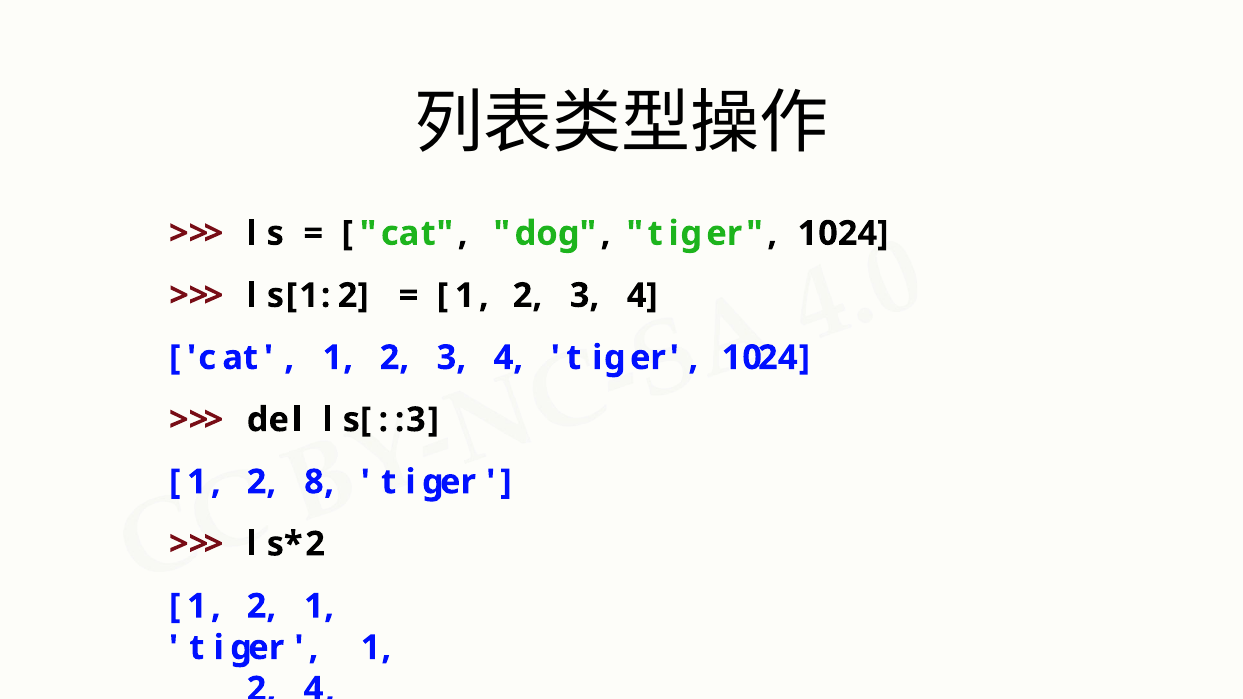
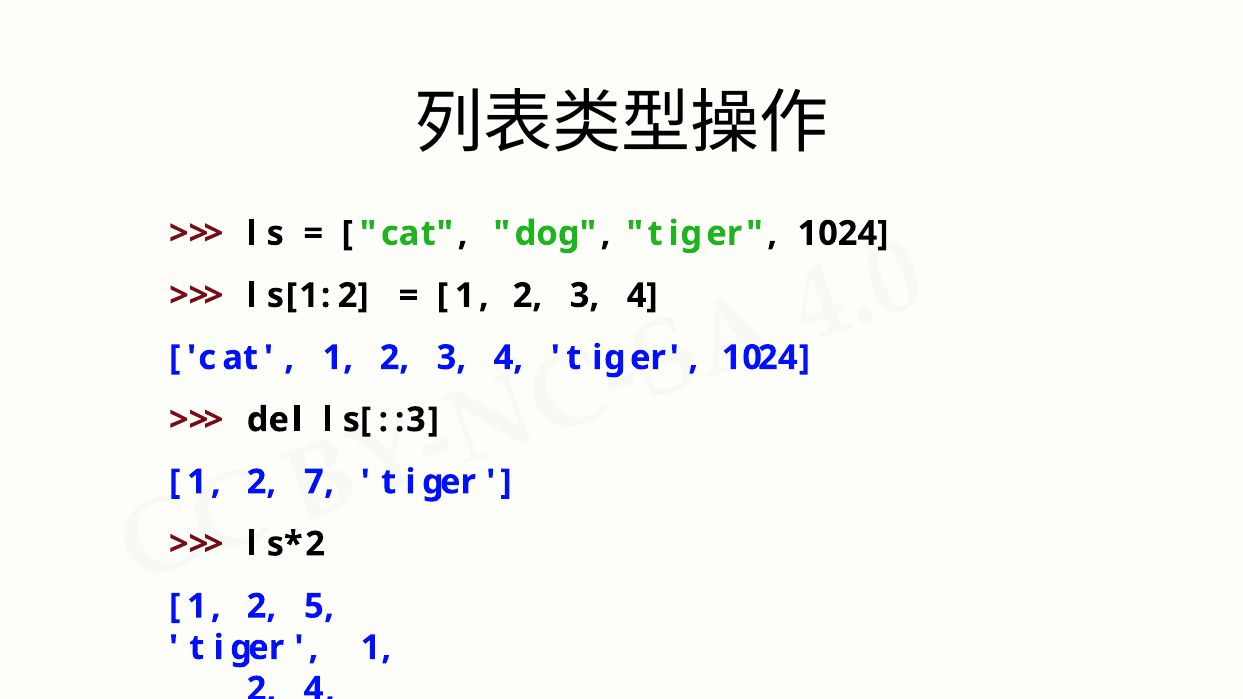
8: 8 -> 7 (319, 482)
2 1: 1 -> 5 (319, 606)
